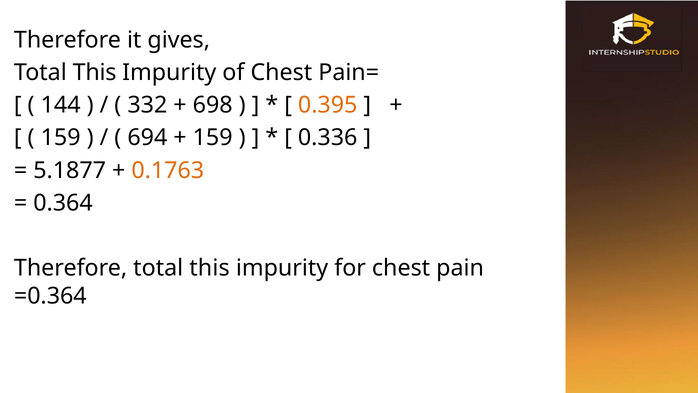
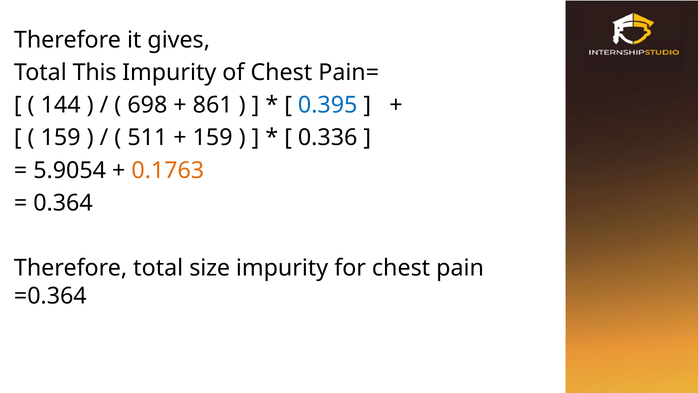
332: 332 -> 698 (147, 105)
698: 698 -> 861 (213, 105)
0.395 colour: orange -> blue (328, 105)
694: 694 -> 511 (147, 138)
5.1877: 5.1877 -> 5.9054 (70, 170)
Therefore total this: this -> size (210, 268)
